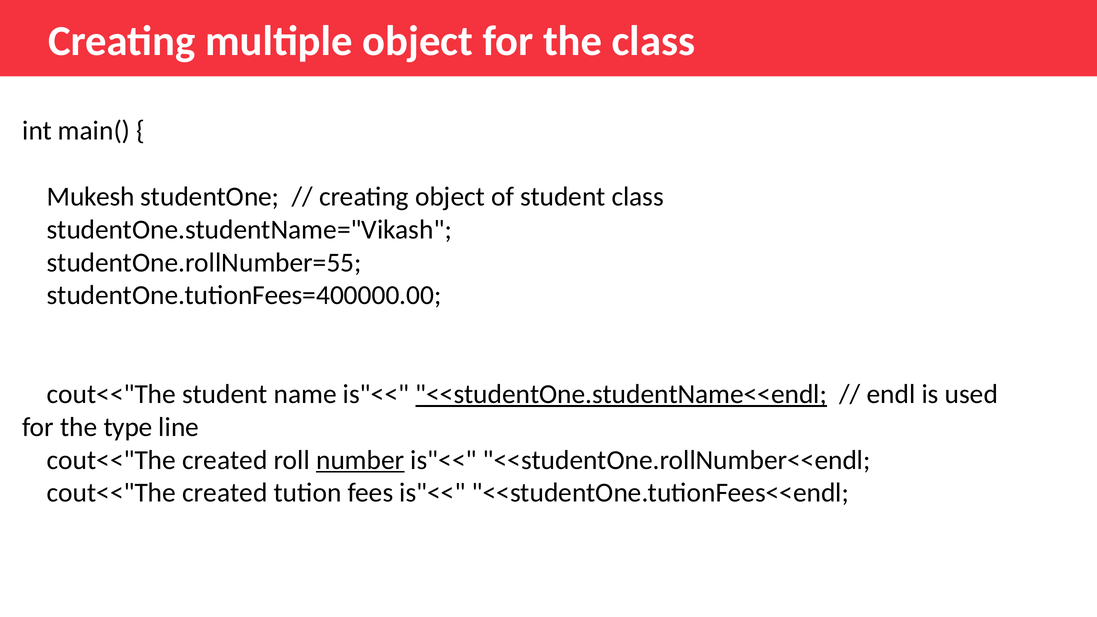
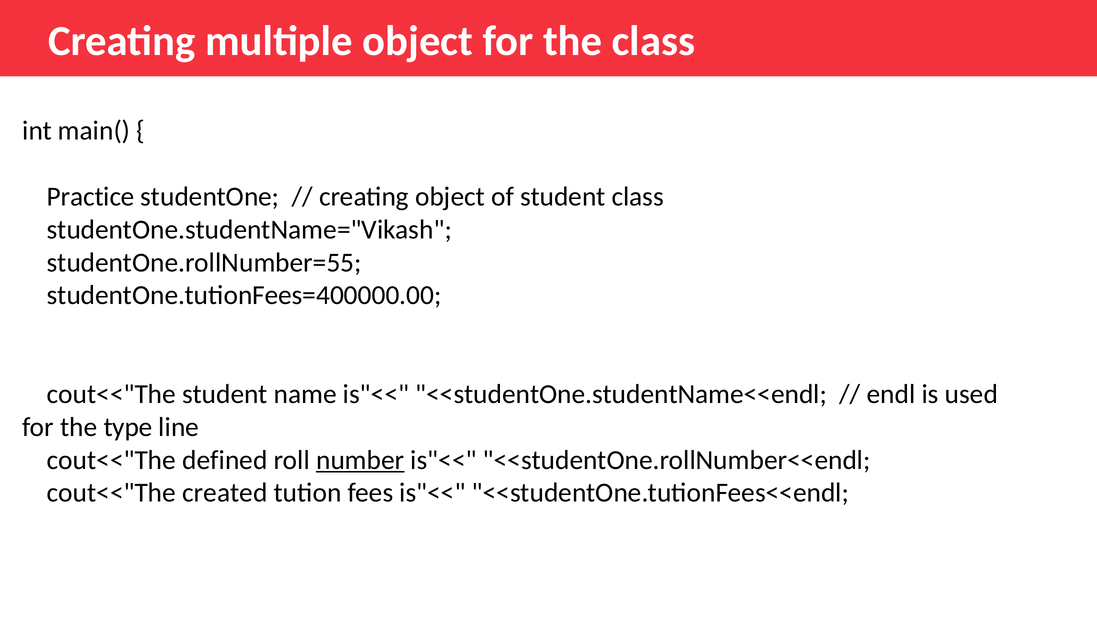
Mukesh: Mukesh -> Practice (91, 197)
<<studentOne.studentName<<endl underline: present -> none (621, 394)
created: created -> defined (225, 460)
